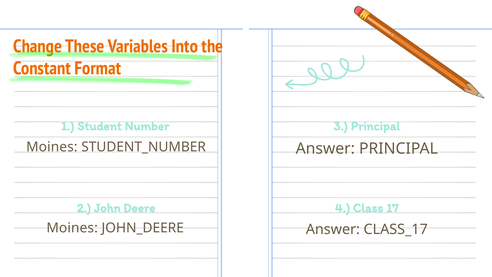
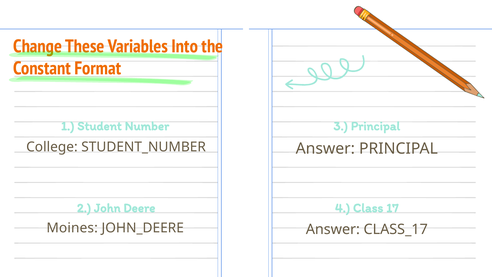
Moines: Moines -> College (52, 147)
